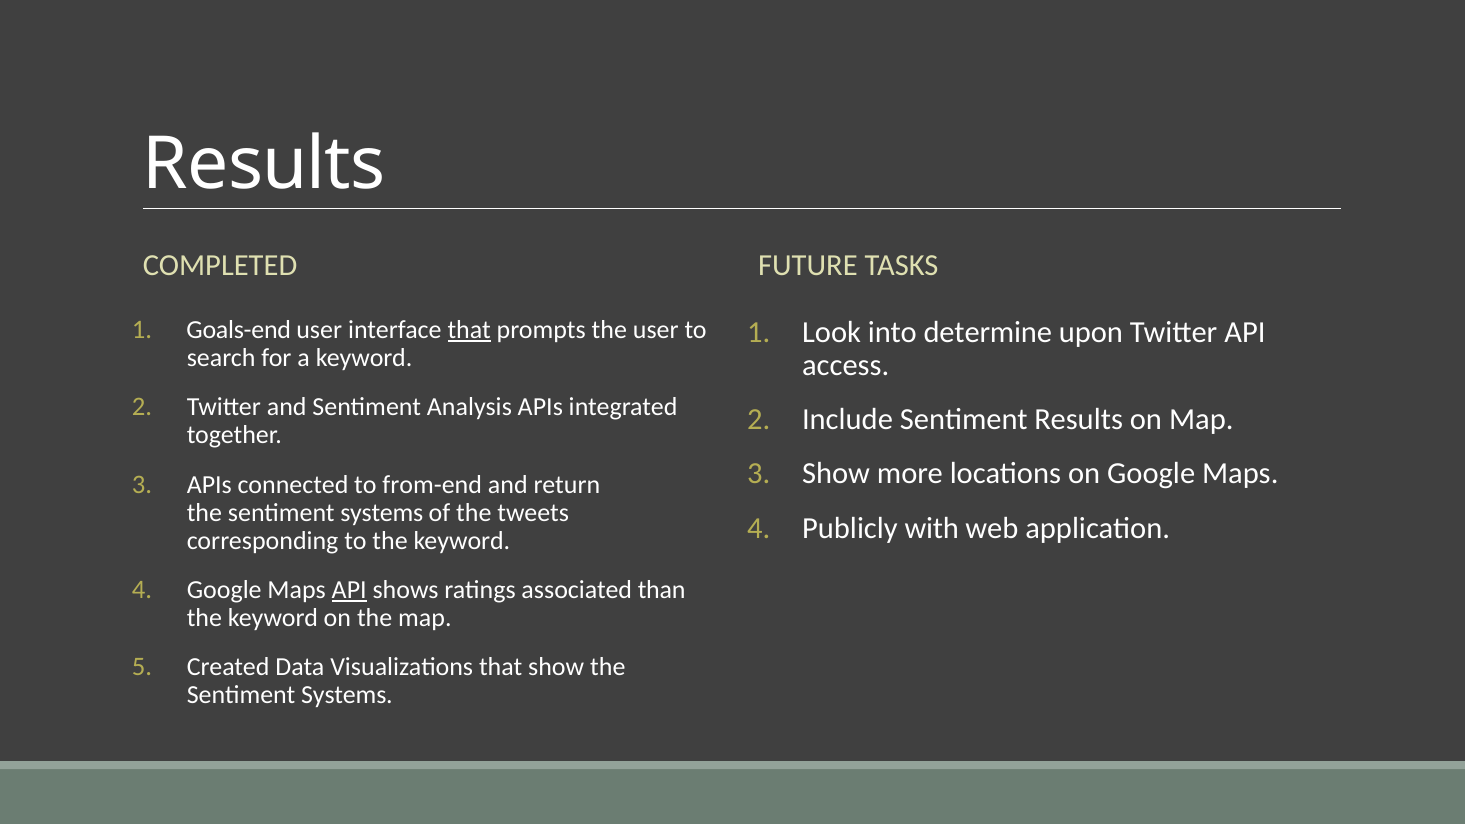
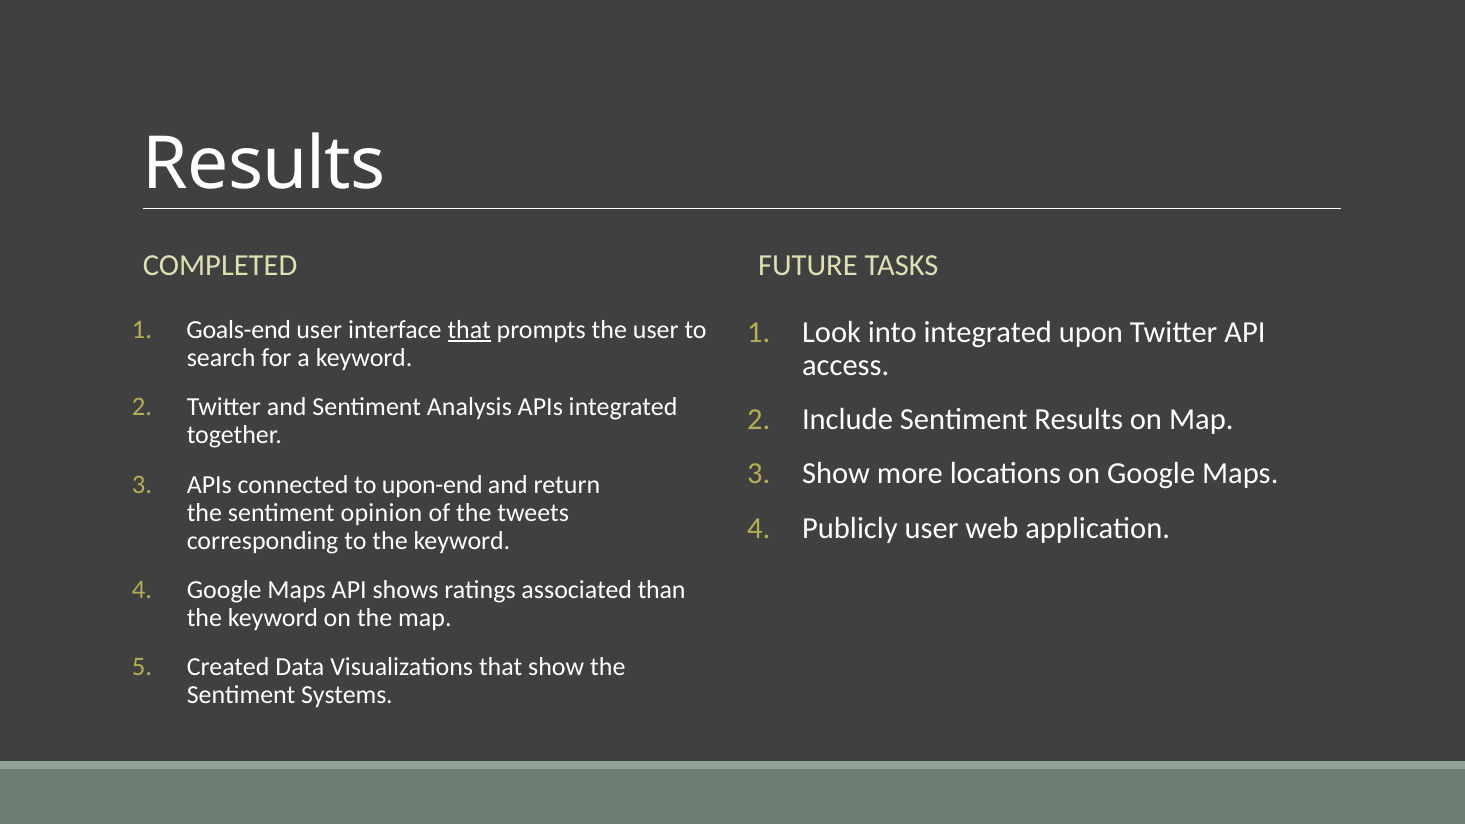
into determine: determine -> integrated (988, 332)
from-end: from-end -> upon-end (432, 484)
systems: systems -> opinion (382, 513)
Publicly with: with -> user (932, 528)
API underline: present -> none (349, 590)
